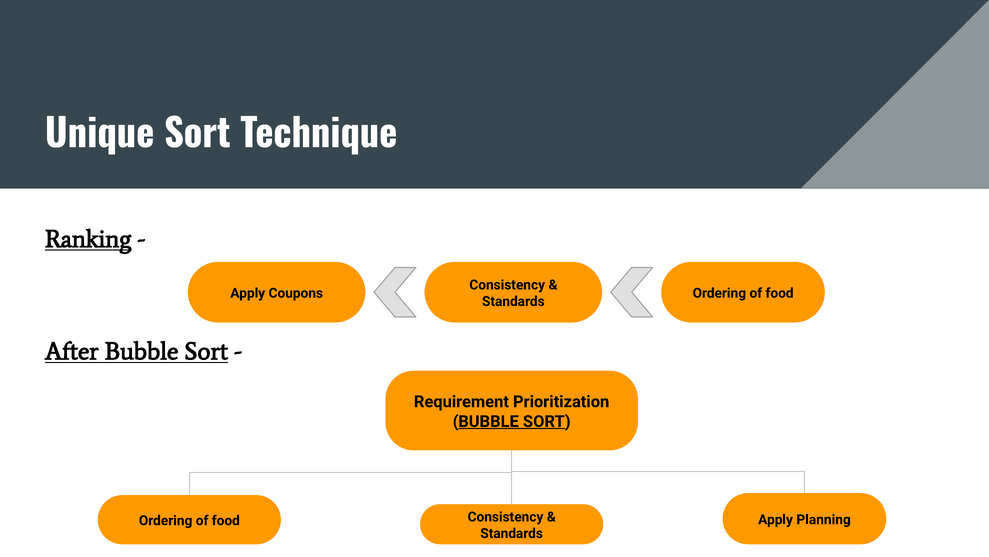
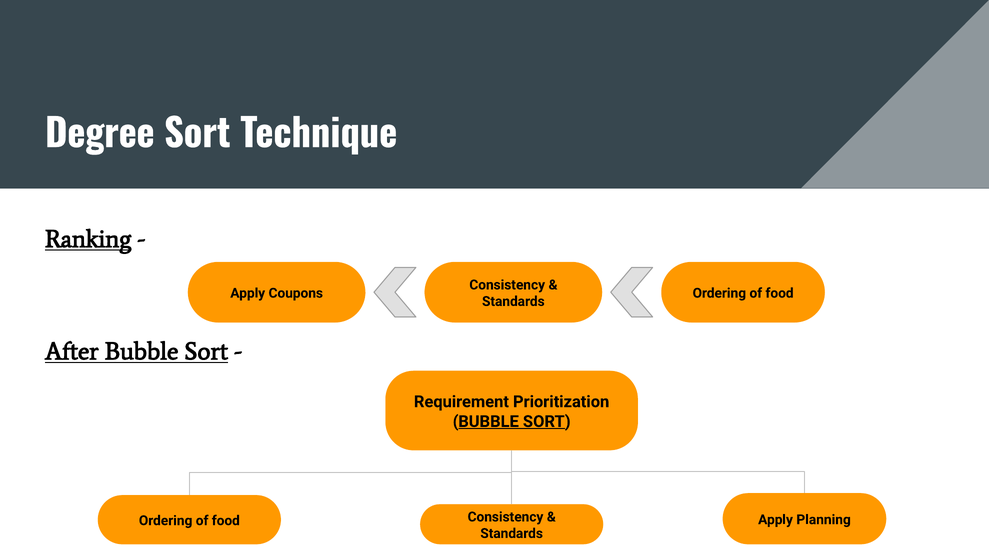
Unique: Unique -> Degree (100, 134)
